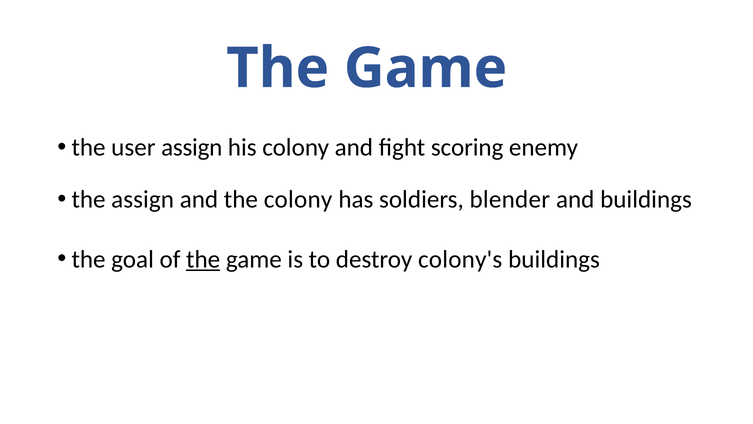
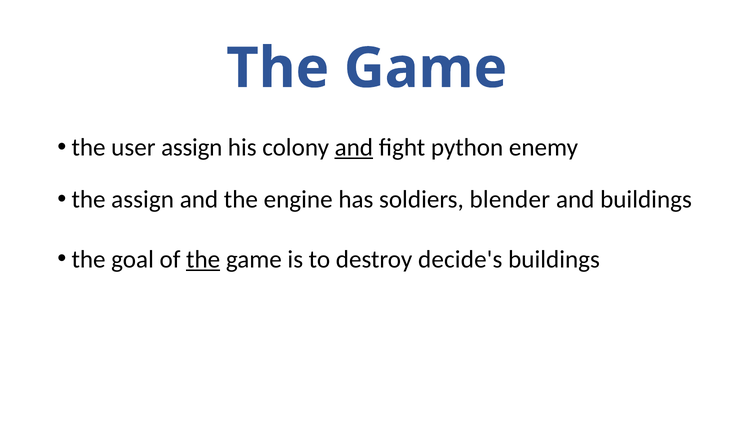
and underline: none -> present (354, 147)
scoring: scoring -> python (467, 147)
the colony: colony -> engine (298, 199)
colony's: colony's -> decide's (460, 259)
